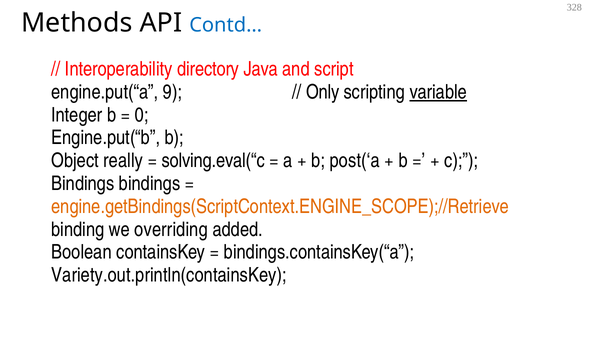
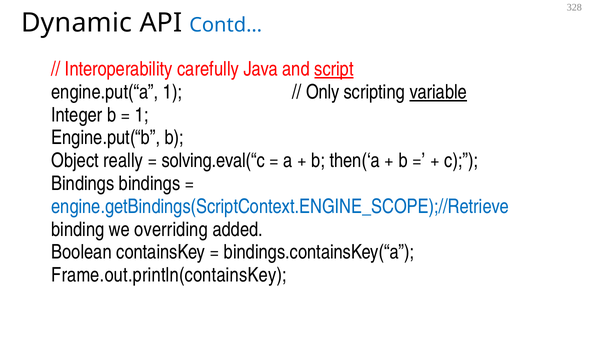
Methods: Methods -> Dynamic (77, 23)
directory: directory -> carefully (208, 69)
script underline: none -> present (334, 69)
engine.put(“a 9: 9 -> 1 (173, 92)
0: 0 -> 1 (142, 115)
post(‘a: post(‘a -> then(‘a (355, 161)
engine.getBindings(ScriptContext.ENGINE_SCOPE);//Retrieve colour: orange -> blue (280, 207)
Variety.out.println(containsKey: Variety.out.println(containsKey -> Frame.out.println(containsKey (169, 275)
